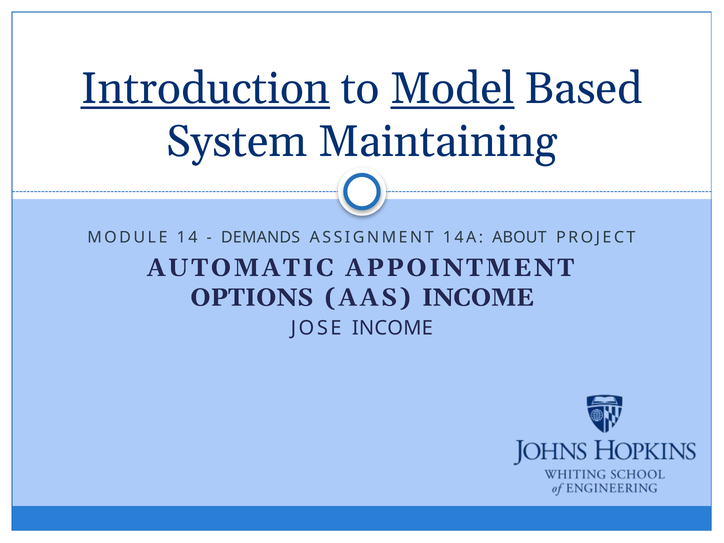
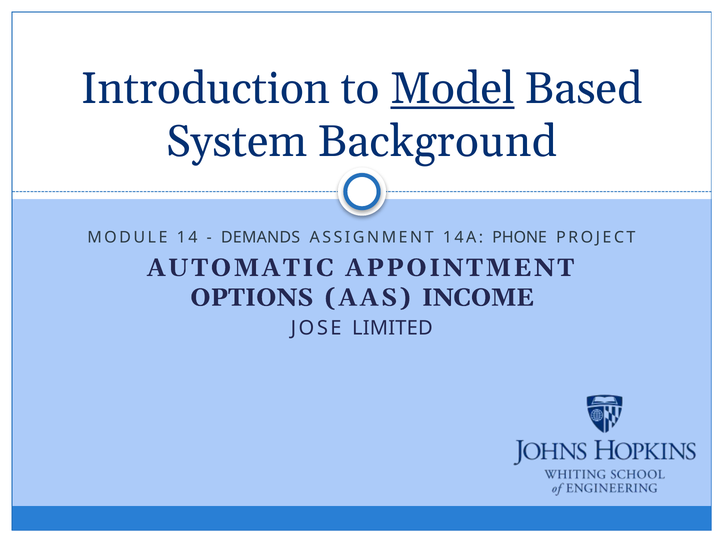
Introduction underline: present -> none (205, 89)
Maintaining: Maintaining -> Background (438, 142)
ABOUT: ABOUT -> PHONE (520, 238)
JOSE INCOME: INCOME -> LIMITED (392, 328)
